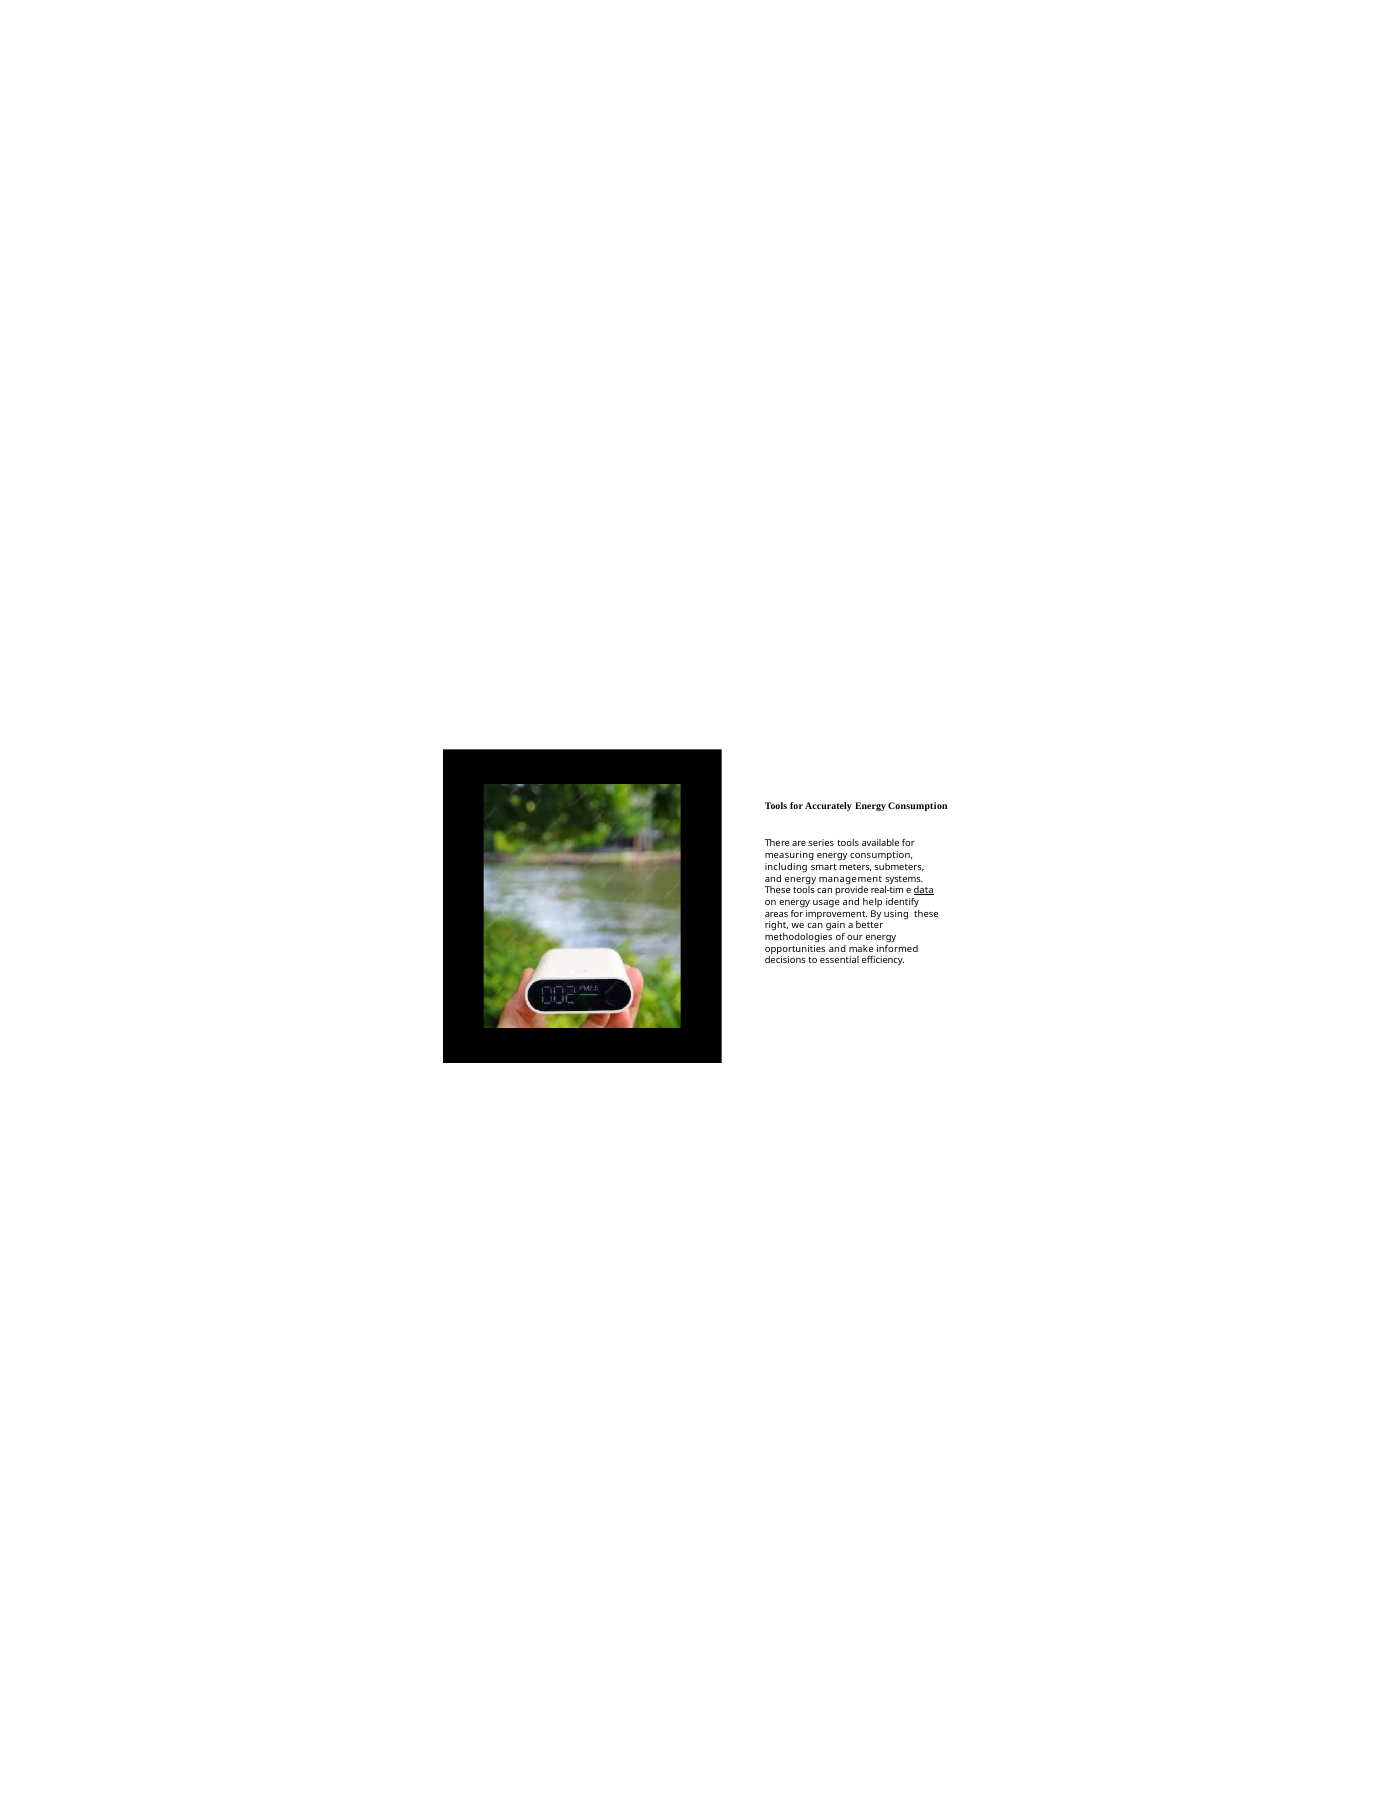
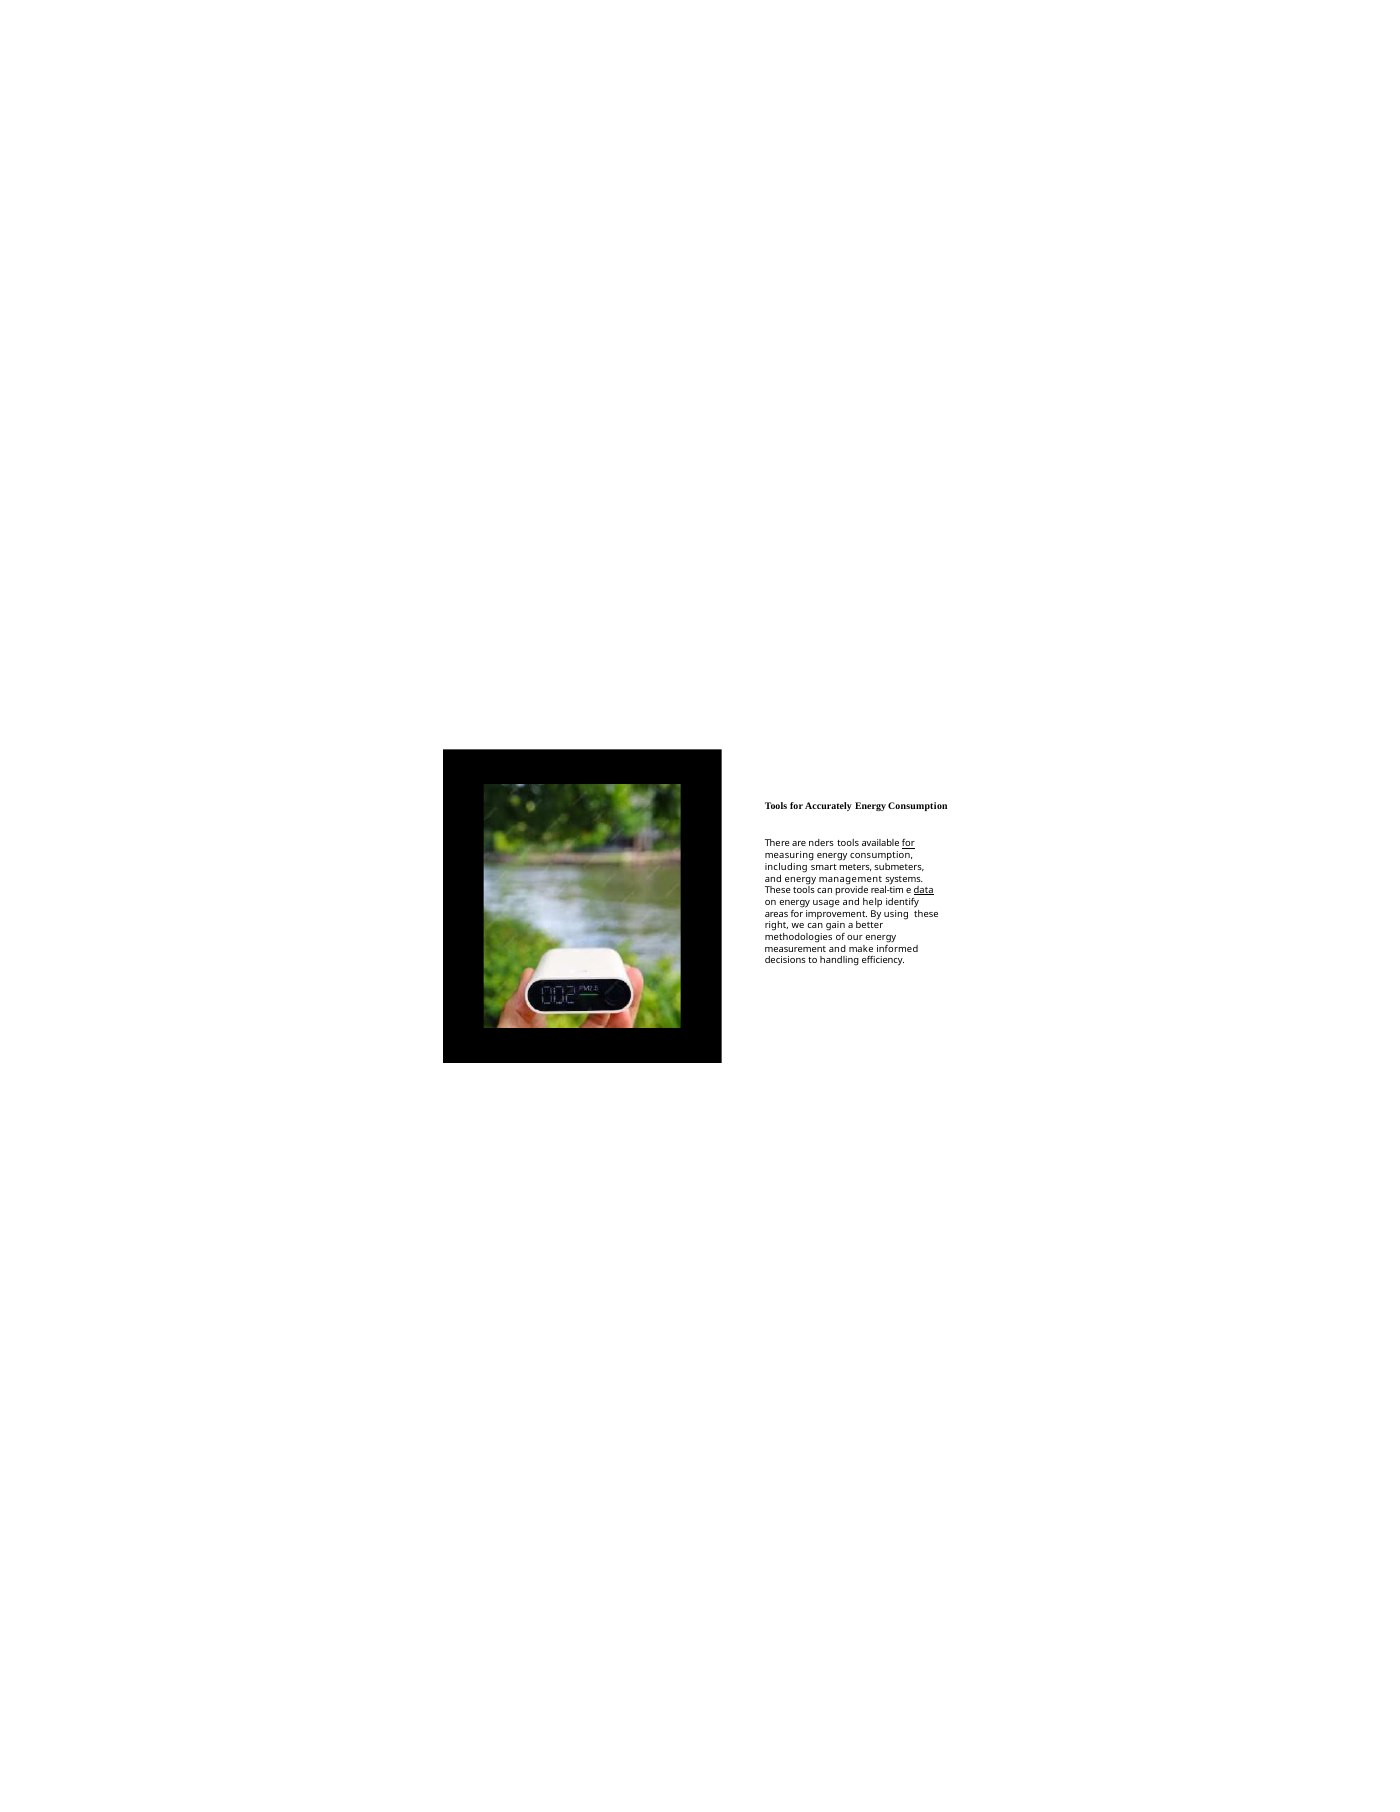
series: series -> nders (821, 844)
for underline: none -> present (908, 844)
opportunities: opportunities -> measurement (795, 949)
essential: essential -> handling (840, 960)
